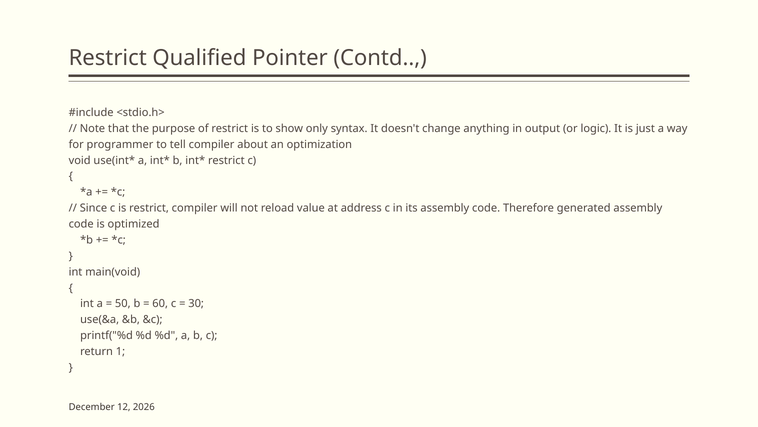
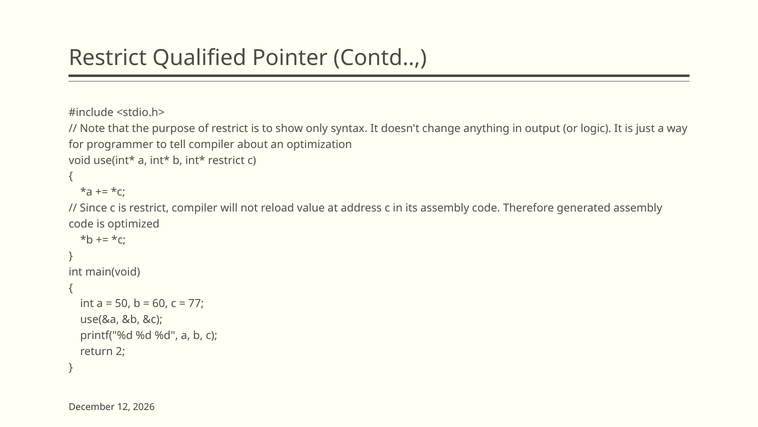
30: 30 -> 77 (196, 303)
1: 1 -> 2 (121, 351)
